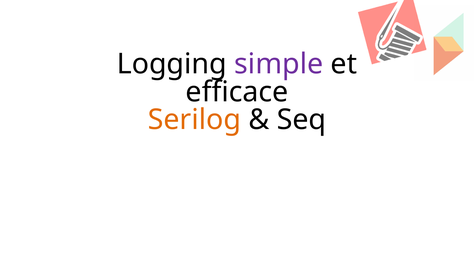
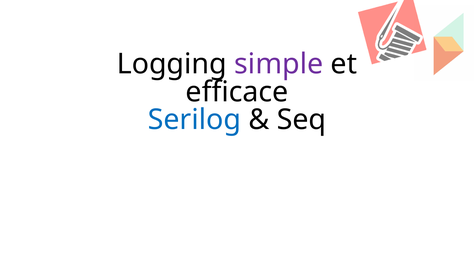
Serilog colour: orange -> blue (194, 120)
